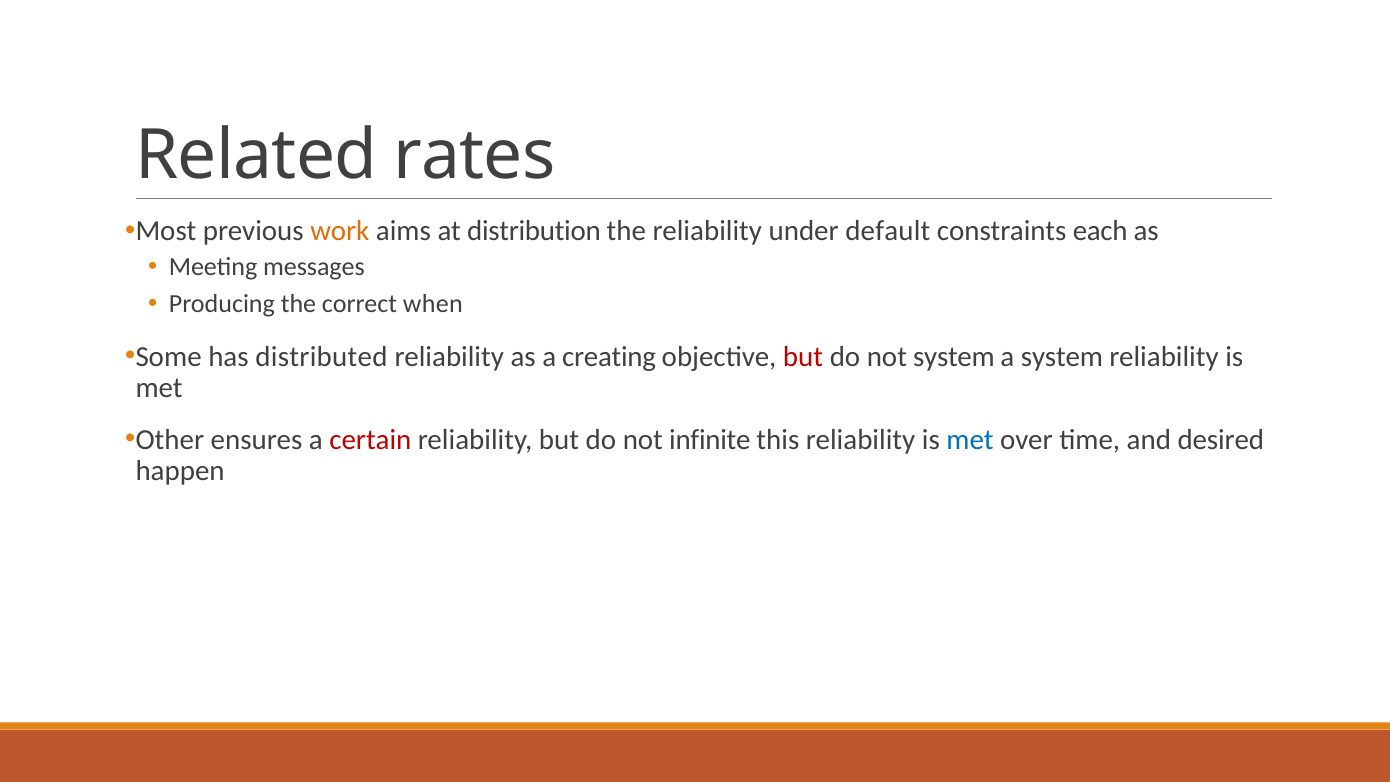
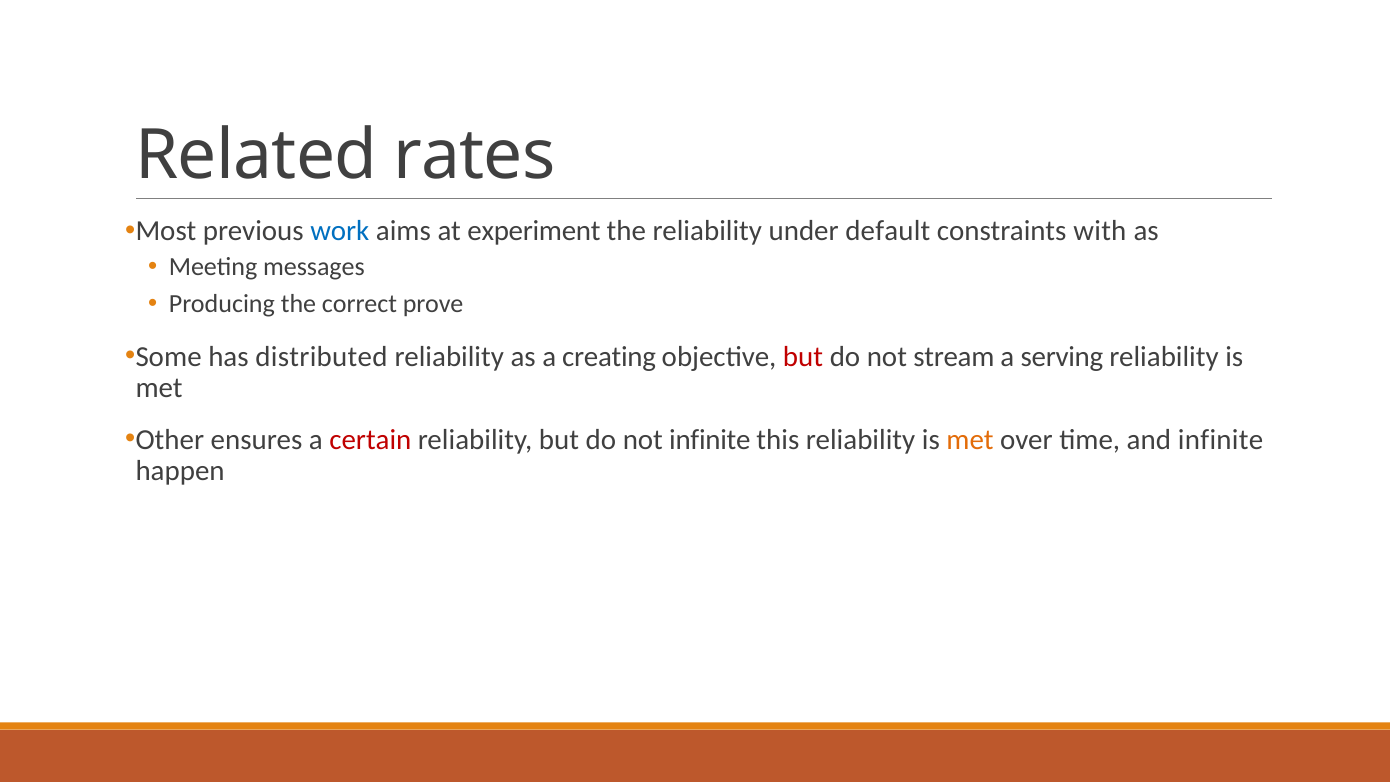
work colour: orange -> blue (340, 231)
distribution: distribution -> experiment (534, 231)
each: each -> with (1100, 231)
when: when -> prove (433, 304)
not system: system -> stream (954, 356)
a system: system -> serving (1062, 356)
met colour: blue -> orange (970, 439)
and desired: desired -> infinite (1221, 439)
